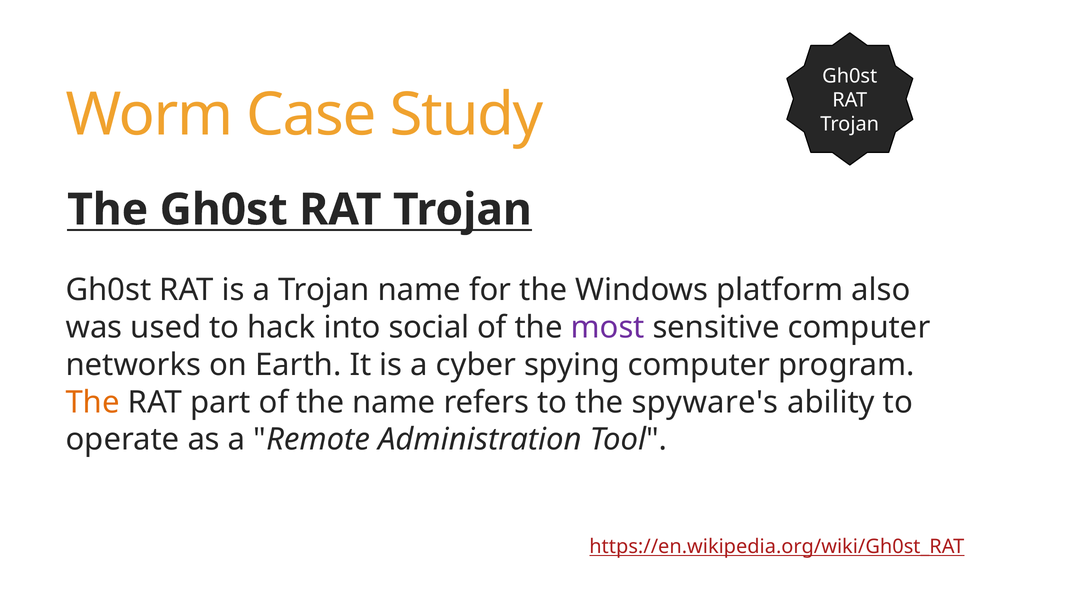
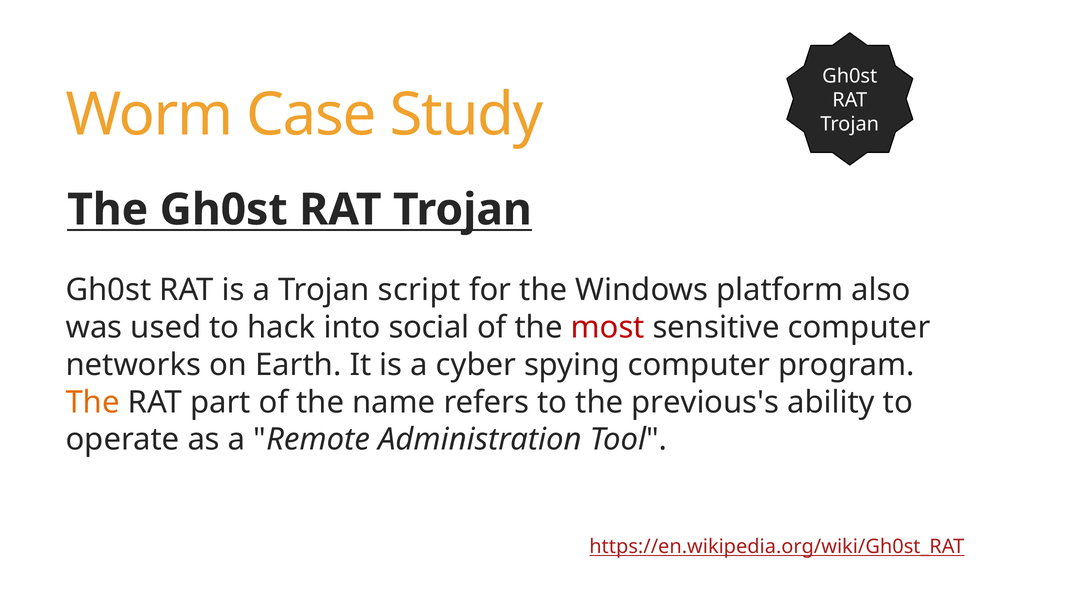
Trojan name: name -> script (419, 290)
most colour: purple -> red (608, 328)
spyware's: spyware's -> previous's (705, 402)
